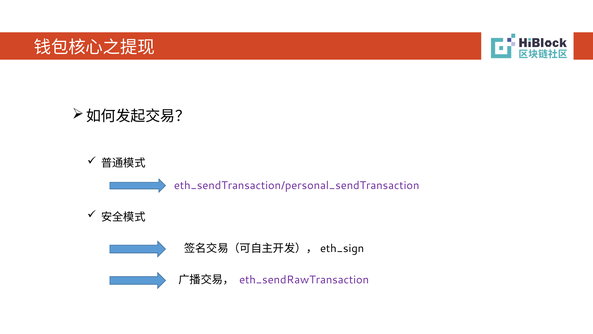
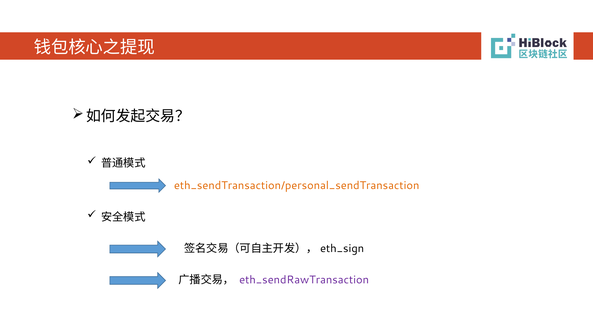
eth_sendTransaction/personal_sendTransaction colour: purple -> orange (297, 185)
